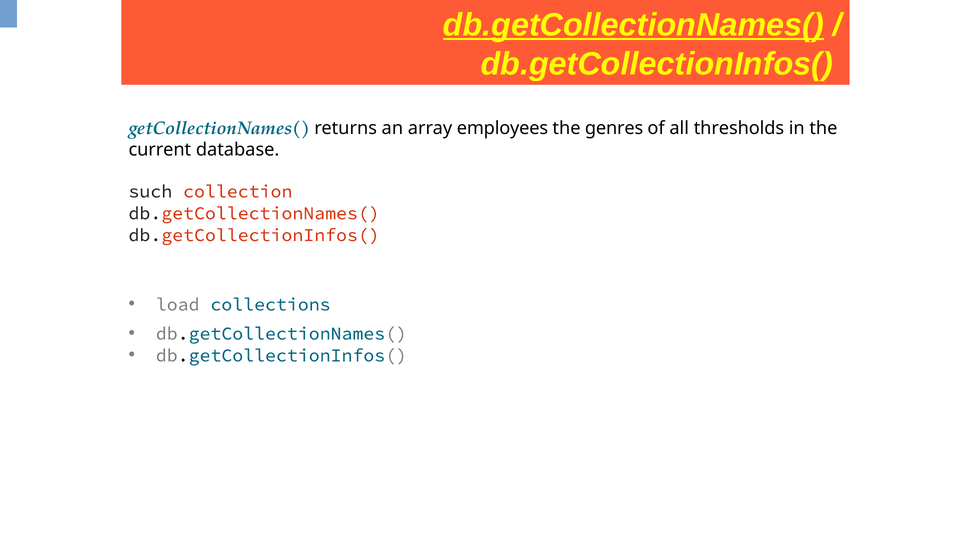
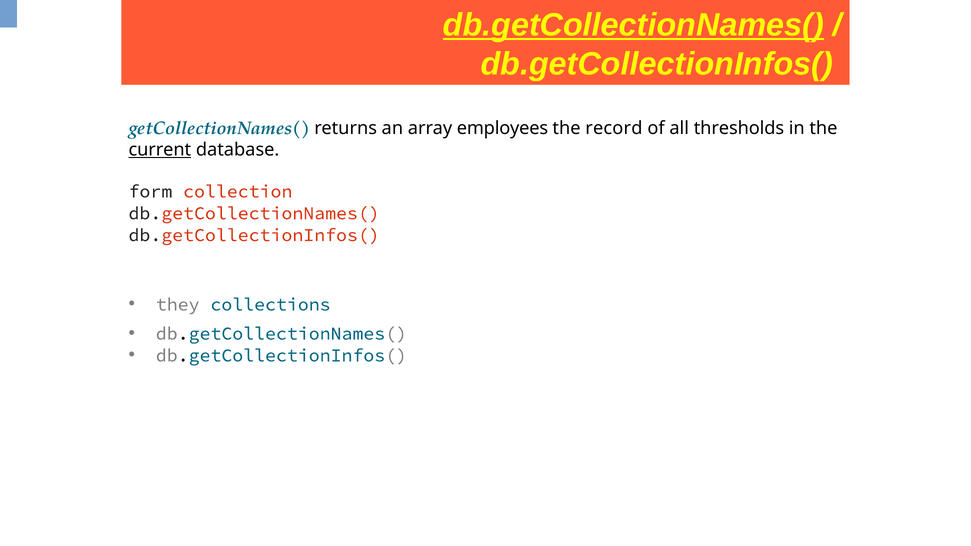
genres: genres -> record (614, 128)
current underline: none -> present (160, 150)
such: such -> form (150, 191)
load: load -> they (178, 305)
